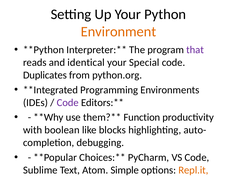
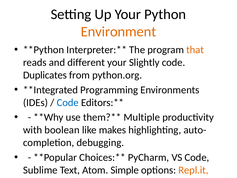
that colour: purple -> orange (195, 50)
identical: identical -> different (86, 62)
Special: Special -> Slightly (144, 62)
Code colour: purple -> blue (68, 102)
Function: Function -> Multiple (142, 117)
blocks: blocks -> makes (112, 130)
